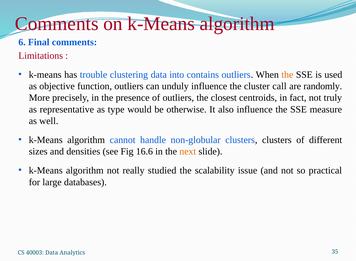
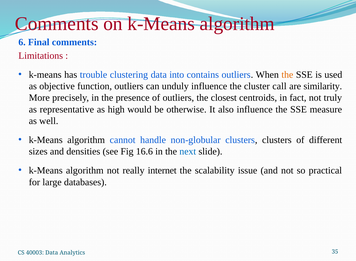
randomly: randomly -> similarity (323, 86)
type: type -> high (116, 109)
next colour: orange -> blue (188, 151)
studied: studied -> internet (162, 170)
